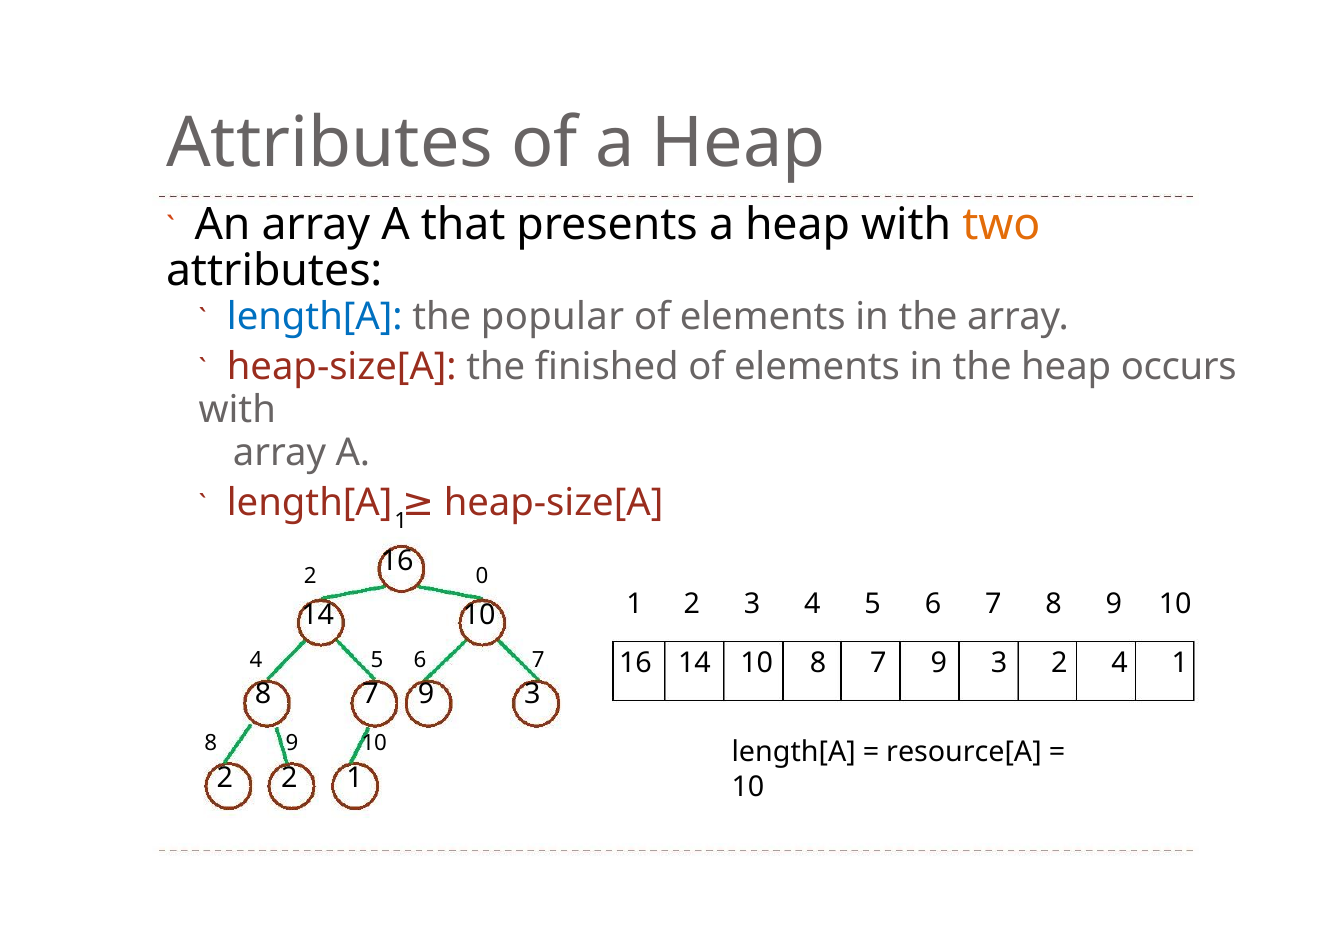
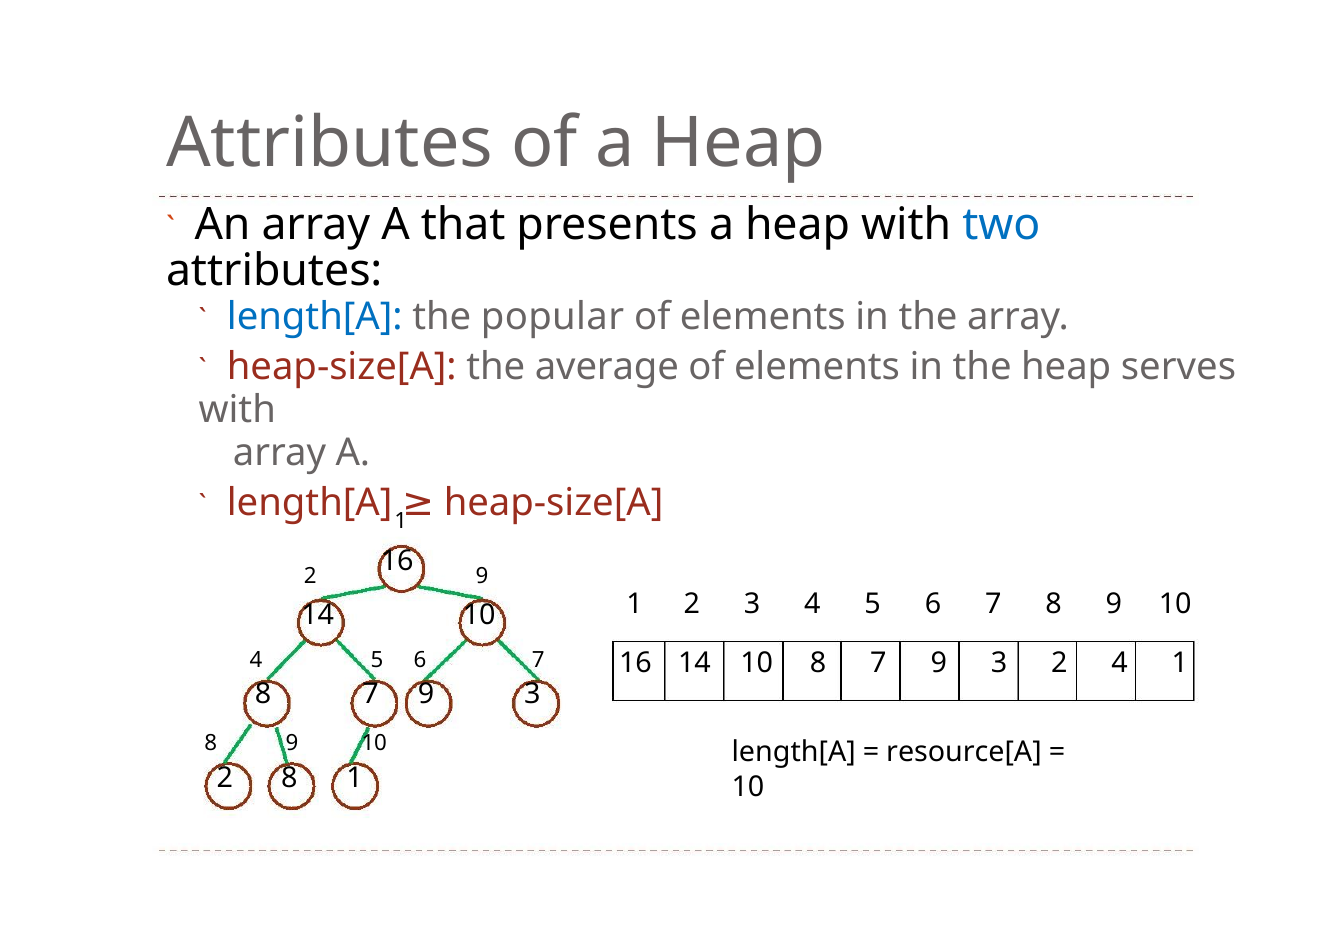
two colour: orange -> blue (1001, 224)
finished: finished -> average (607, 367)
occurs: occurs -> serves (1178, 367)
2 0: 0 -> 9 (482, 576)
2 2: 2 -> 8 (289, 779)
